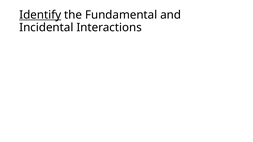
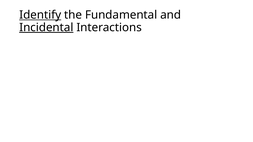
Incidental underline: none -> present (46, 28)
